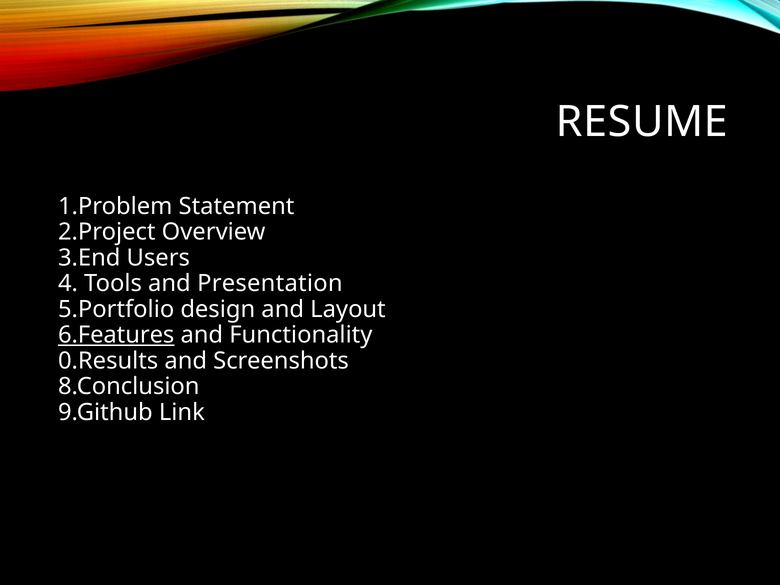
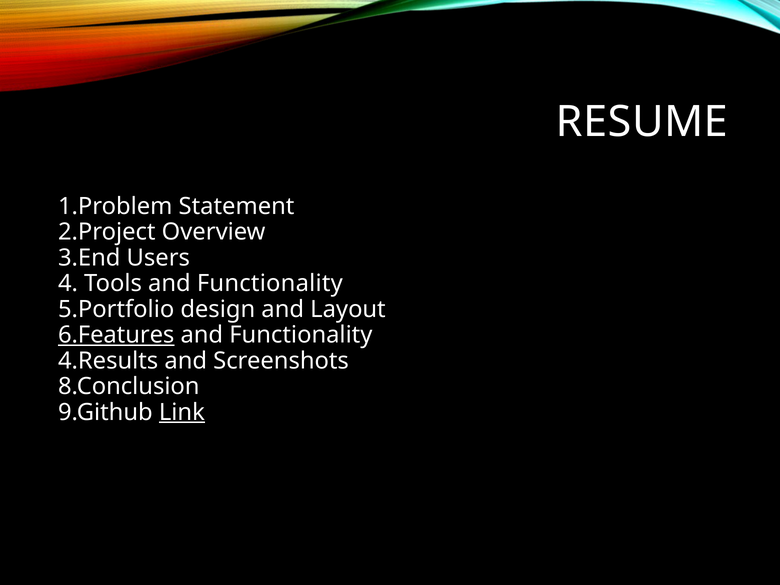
Tools and Presentation: Presentation -> Functionality (270, 283)
0.Results: 0.Results -> 4.Results (108, 361)
Link underline: none -> present (182, 412)
